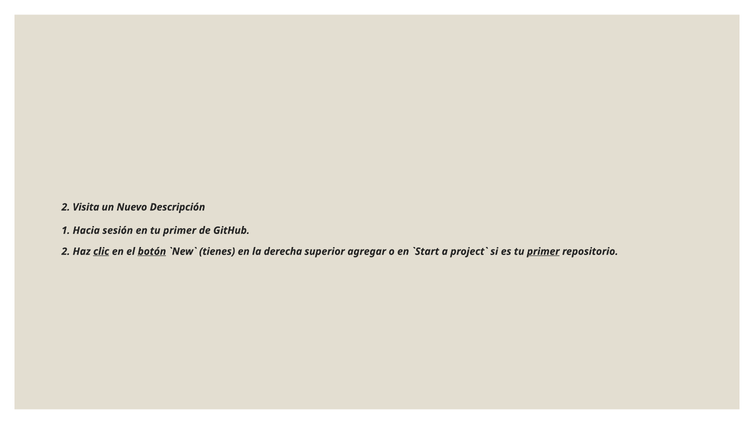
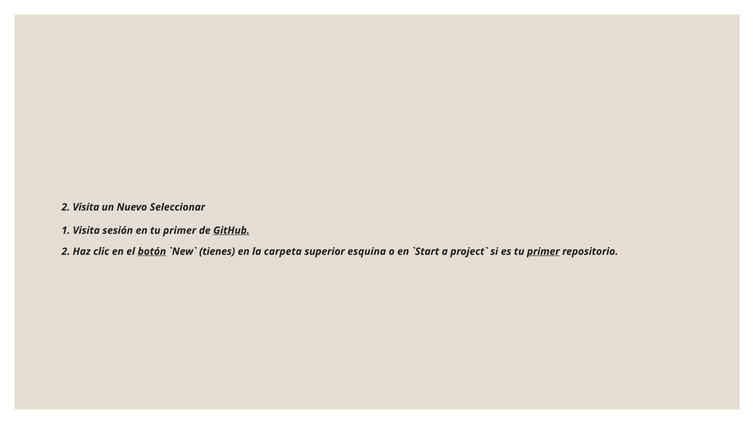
Descripción: Descripción -> Seleccionar (177, 207)
1 Hacia: Hacia -> Visita (86, 231)
GitHub underline: none -> present (231, 231)
clic underline: present -> none (101, 252)
derecha: derecha -> carpeta (283, 252)
agregar: agregar -> esquina (367, 252)
